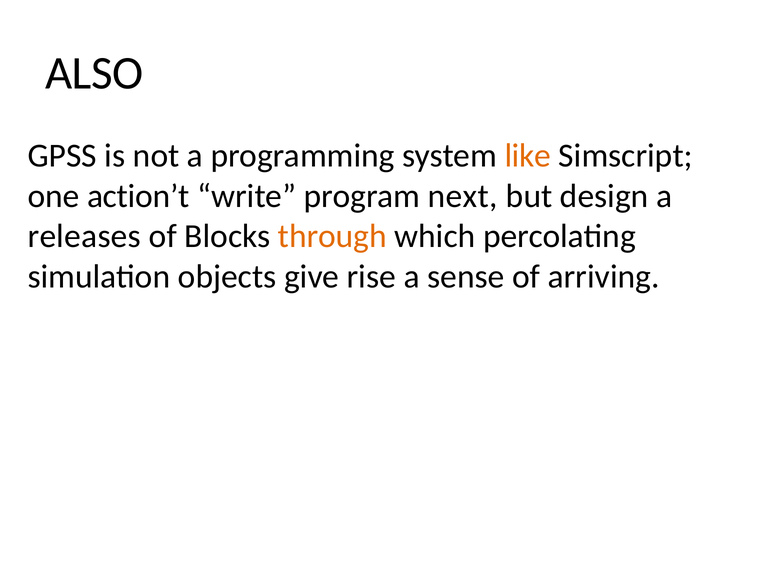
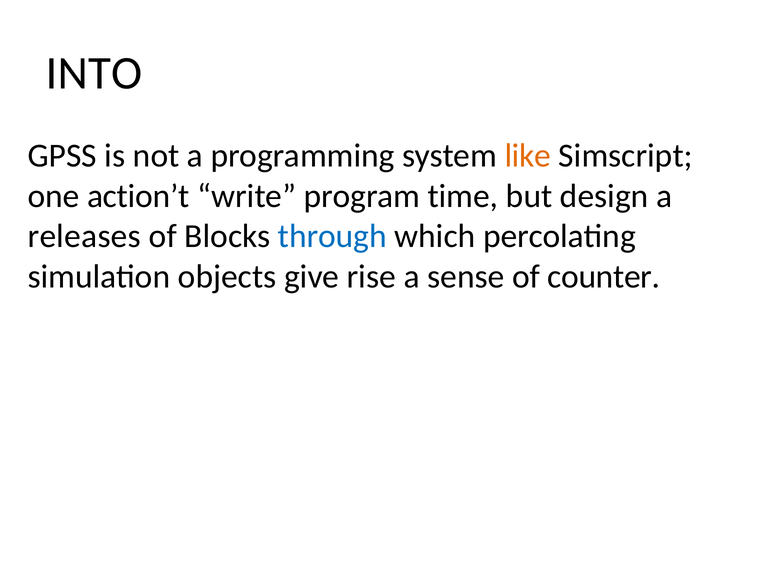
ALSO: ALSO -> INTO (94, 73)
next: next -> time (463, 196)
through colour: orange -> blue (332, 236)
arriving: arriving -> counter (604, 276)
